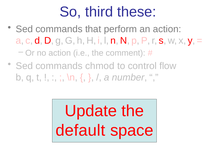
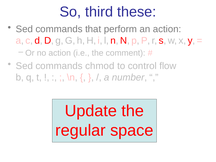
default: default -> regular (81, 130)
